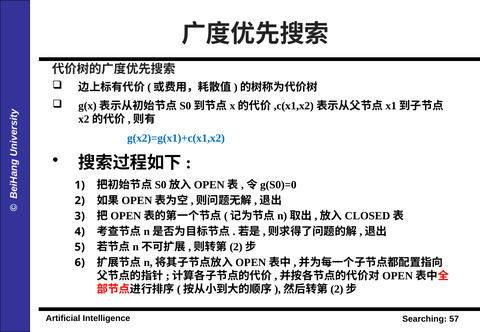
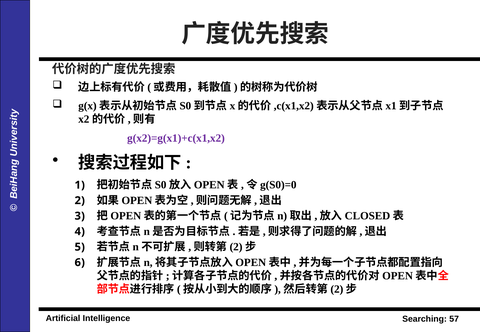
g(x2)=g(x1)+c(x1,x2 colour: blue -> purple (176, 138)
